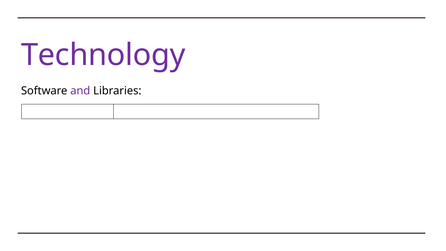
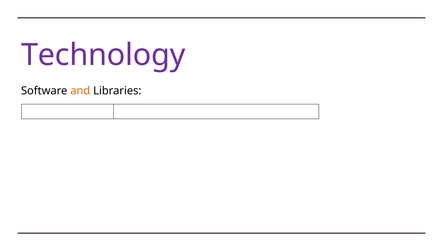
and colour: purple -> orange (80, 91)
